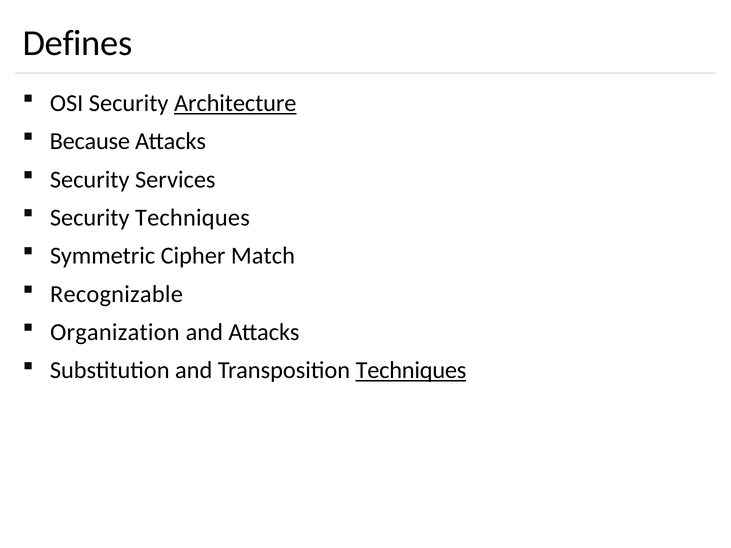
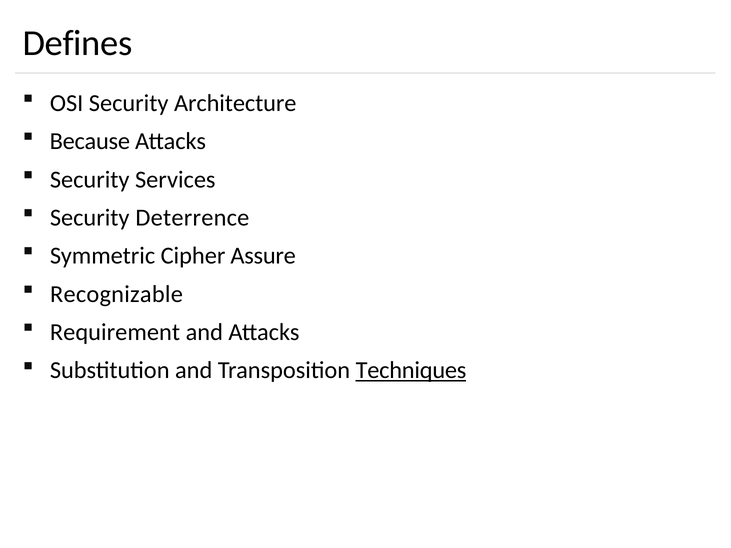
Architecture underline: present -> none (235, 103)
Security Techniques: Techniques -> Deterrence (192, 218)
Match: Match -> Assure (263, 256)
Organization: Organization -> Requirement (115, 332)
